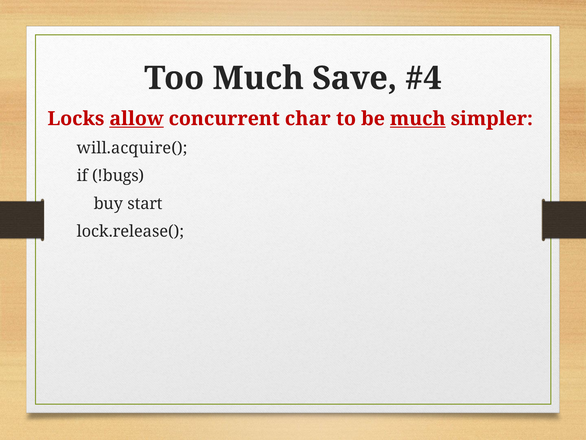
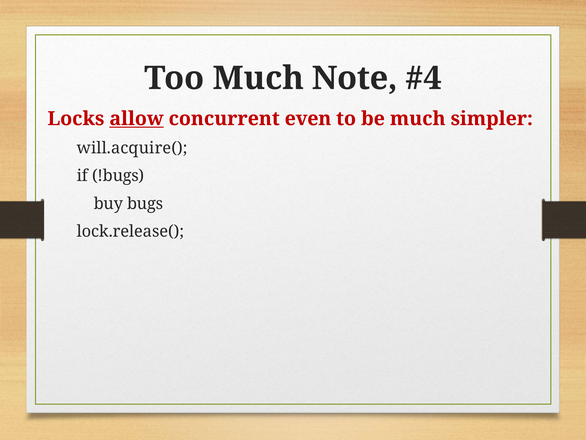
Save: Save -> Note (355, 78)
char: char -> even (308, 119)
much underline: present -> none (418, 119)
start: start -> bugs (145, 203)
